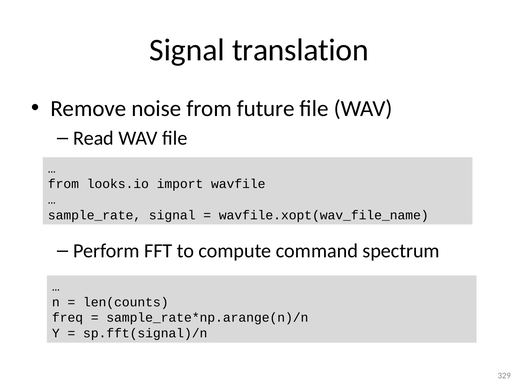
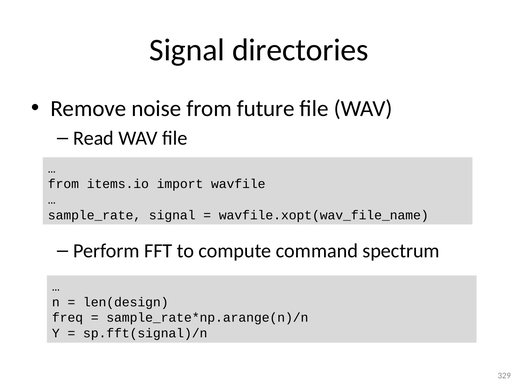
translation: translation -> directories (300, 50)
looks.io: looks.io -> items.io (118, 184)
len(counts: len(counts -> len(design (126, 303)
